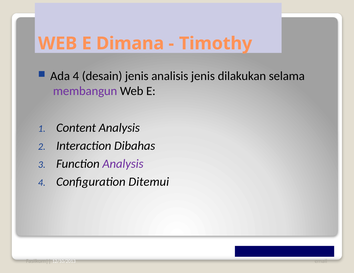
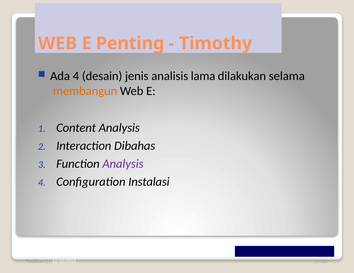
Dimana: Dimana -> Penting (130, 44)
analisis jenis: jenis -> lama (203, 76)
membangun colour: purple -> orange (85, 91)
Ditemui: Ditemui -> Instalasi (149, 182)
